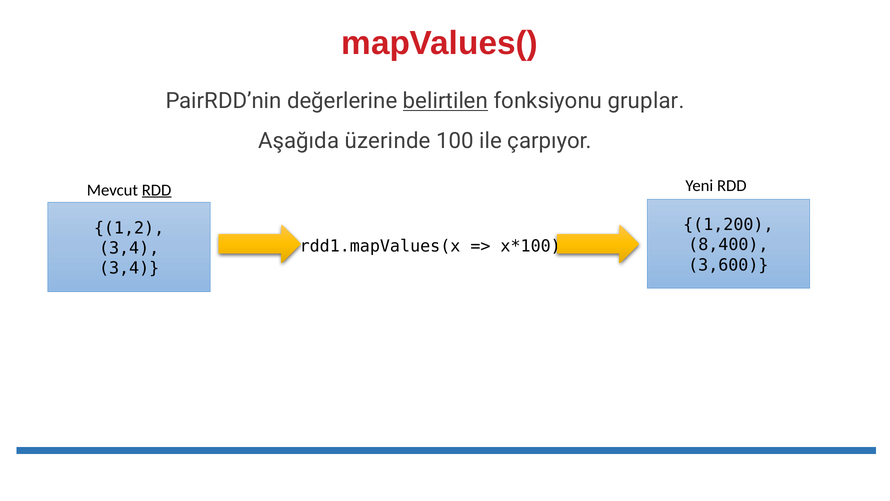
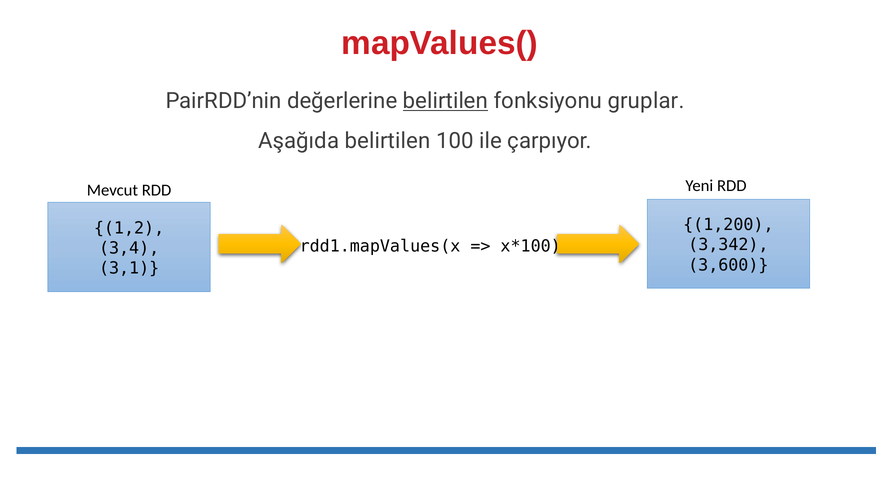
Aşağıda üzerinde: üzerinde -> belirtilen (388, 141)
RDD underline: present -> none (157, 190)
8,400: 8,400 -> 3,342 (728, 245)
3,4: 3,4 -> 3,1 (129, 268)
